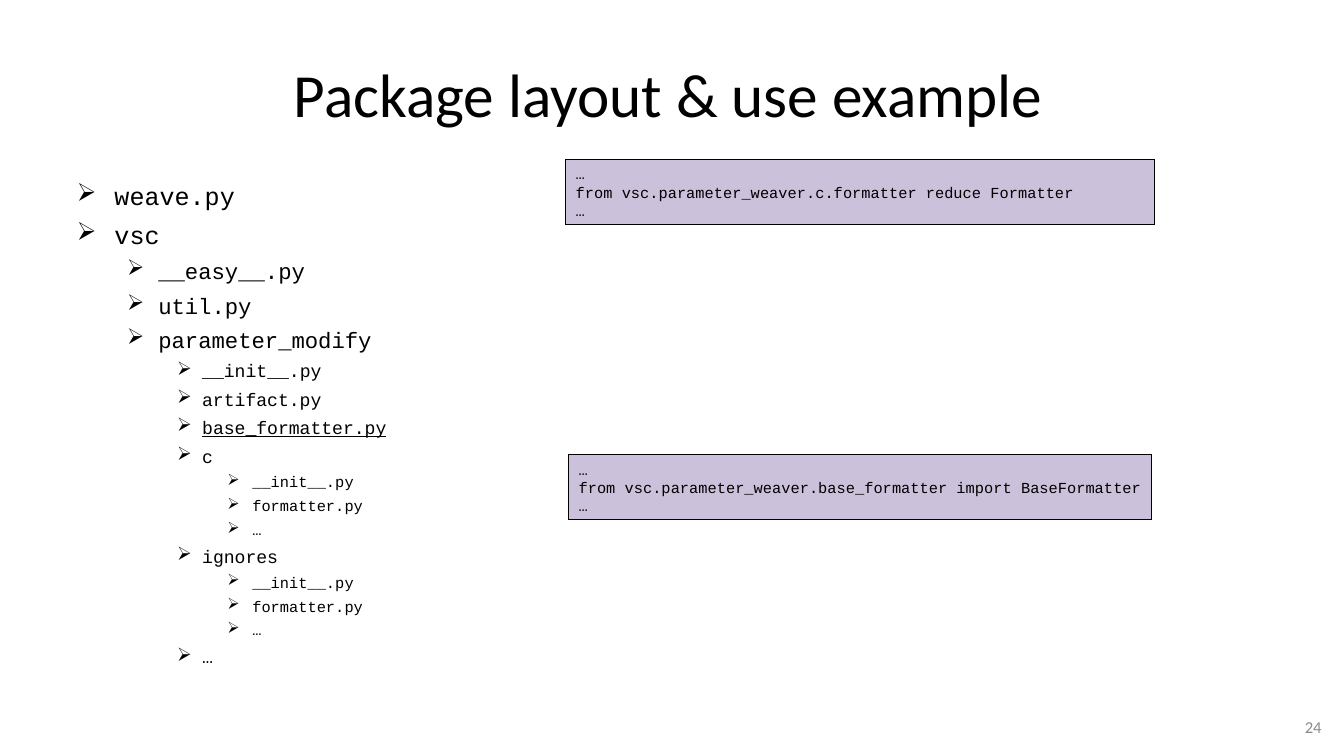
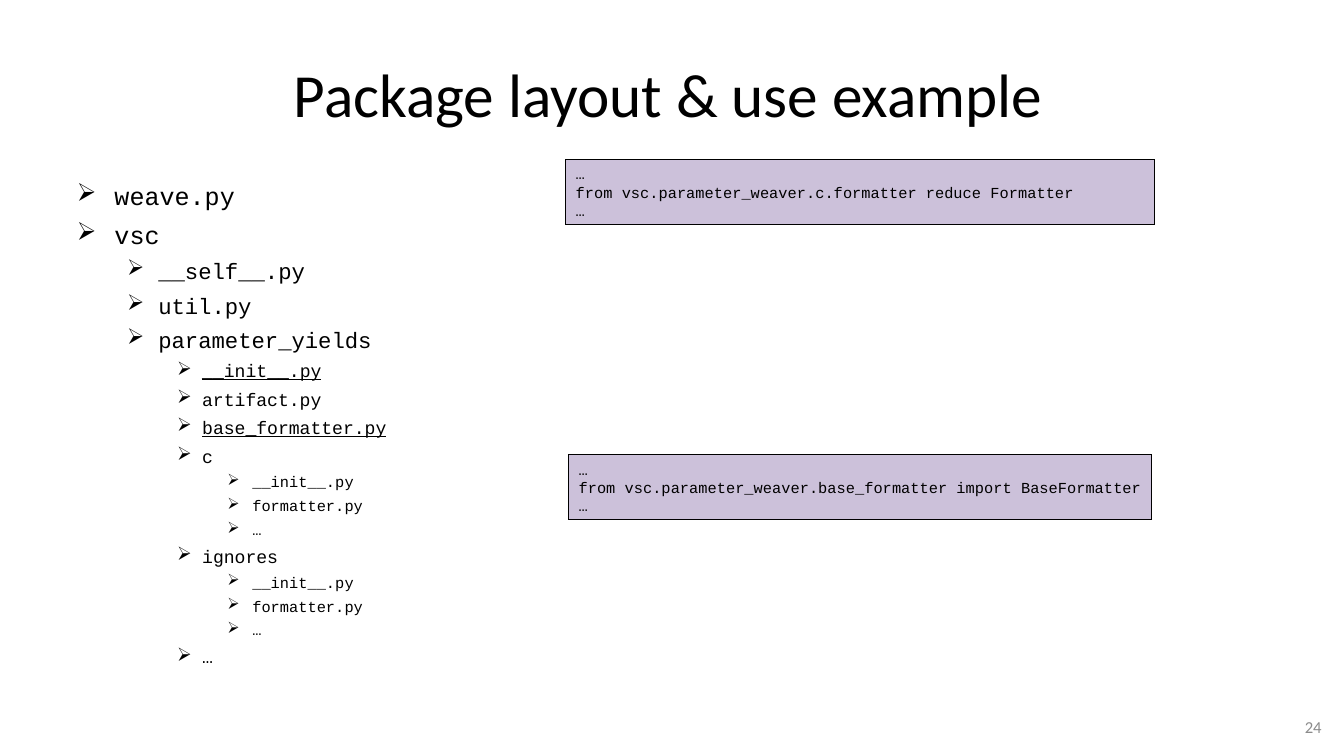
__easy__.py: __easy__.py -> __self__.py (232, 272)
parameter_modify: parameter_modify -> parameter_yields (265, 341)
__init__.py underline: none -> present (262, 372)
